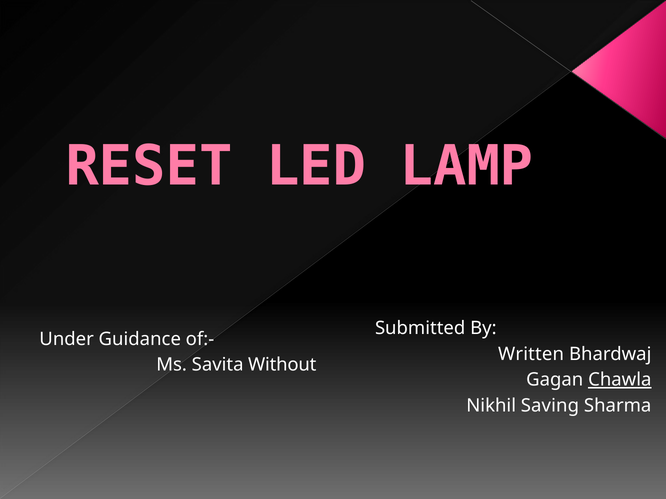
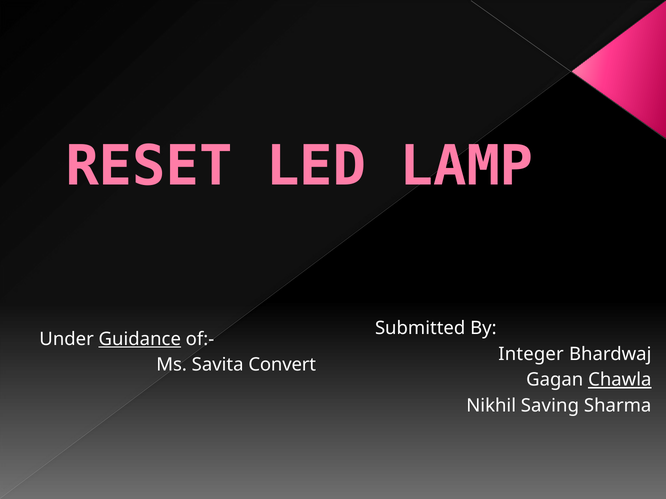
Guidance underline: none -> present (140, 339)
Written: Written -> Integer (531, 354)
Without: Without -> Convert (282, 365)
